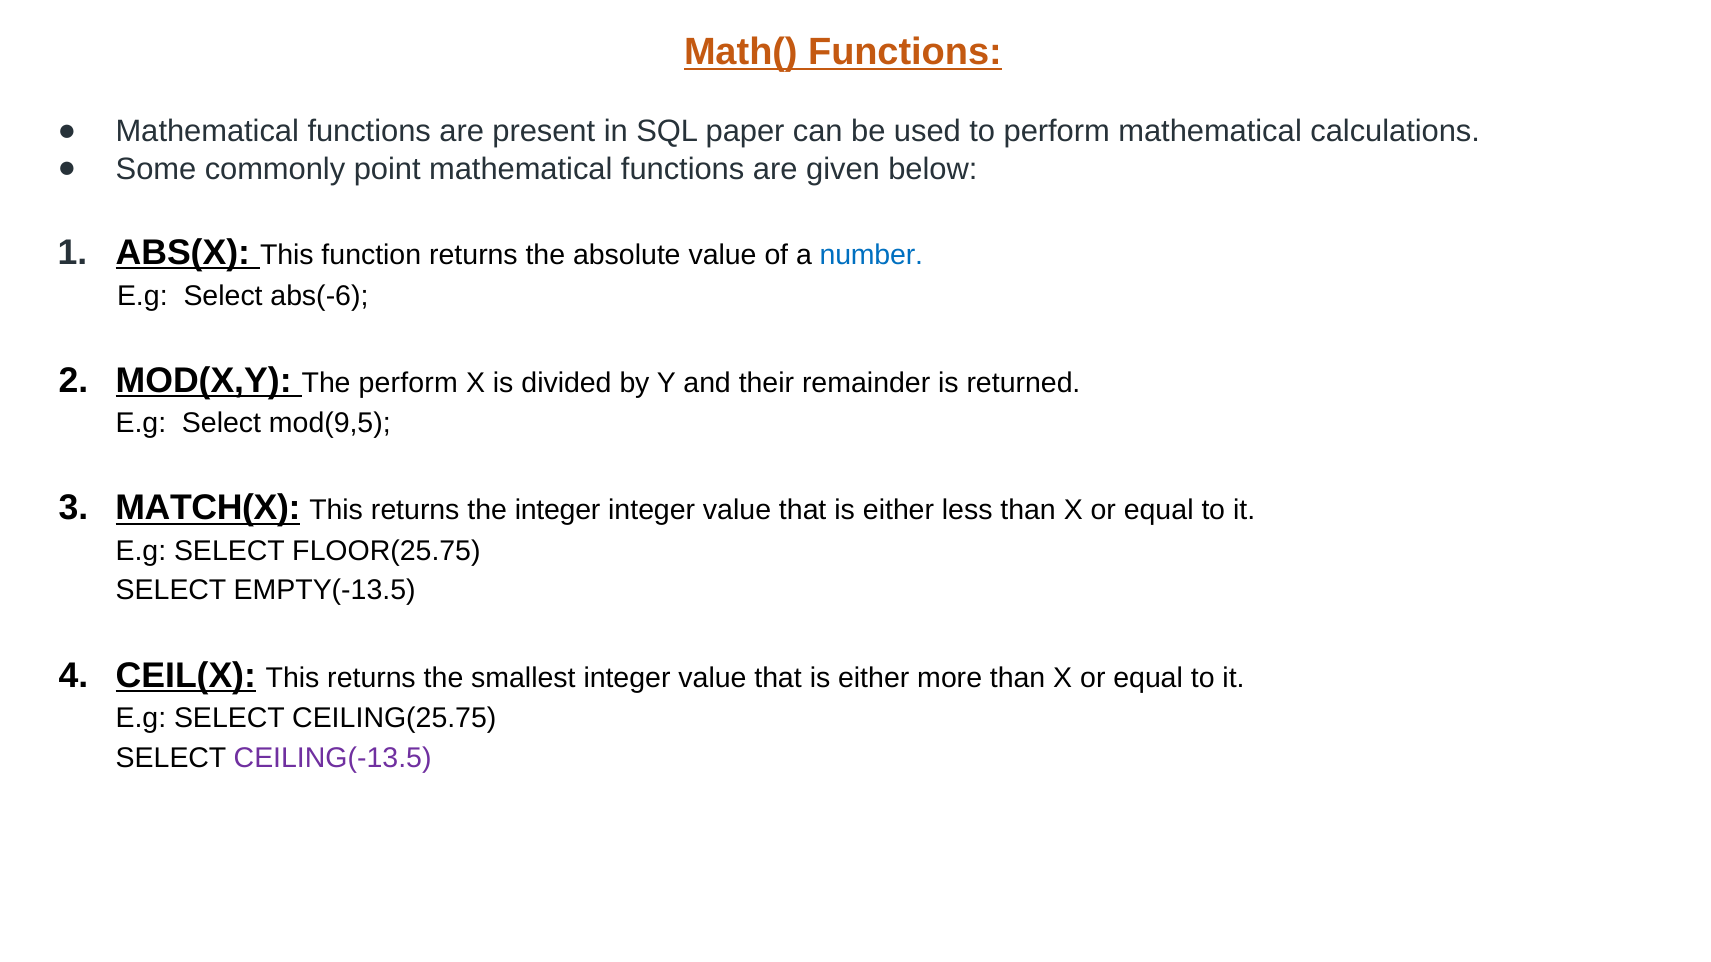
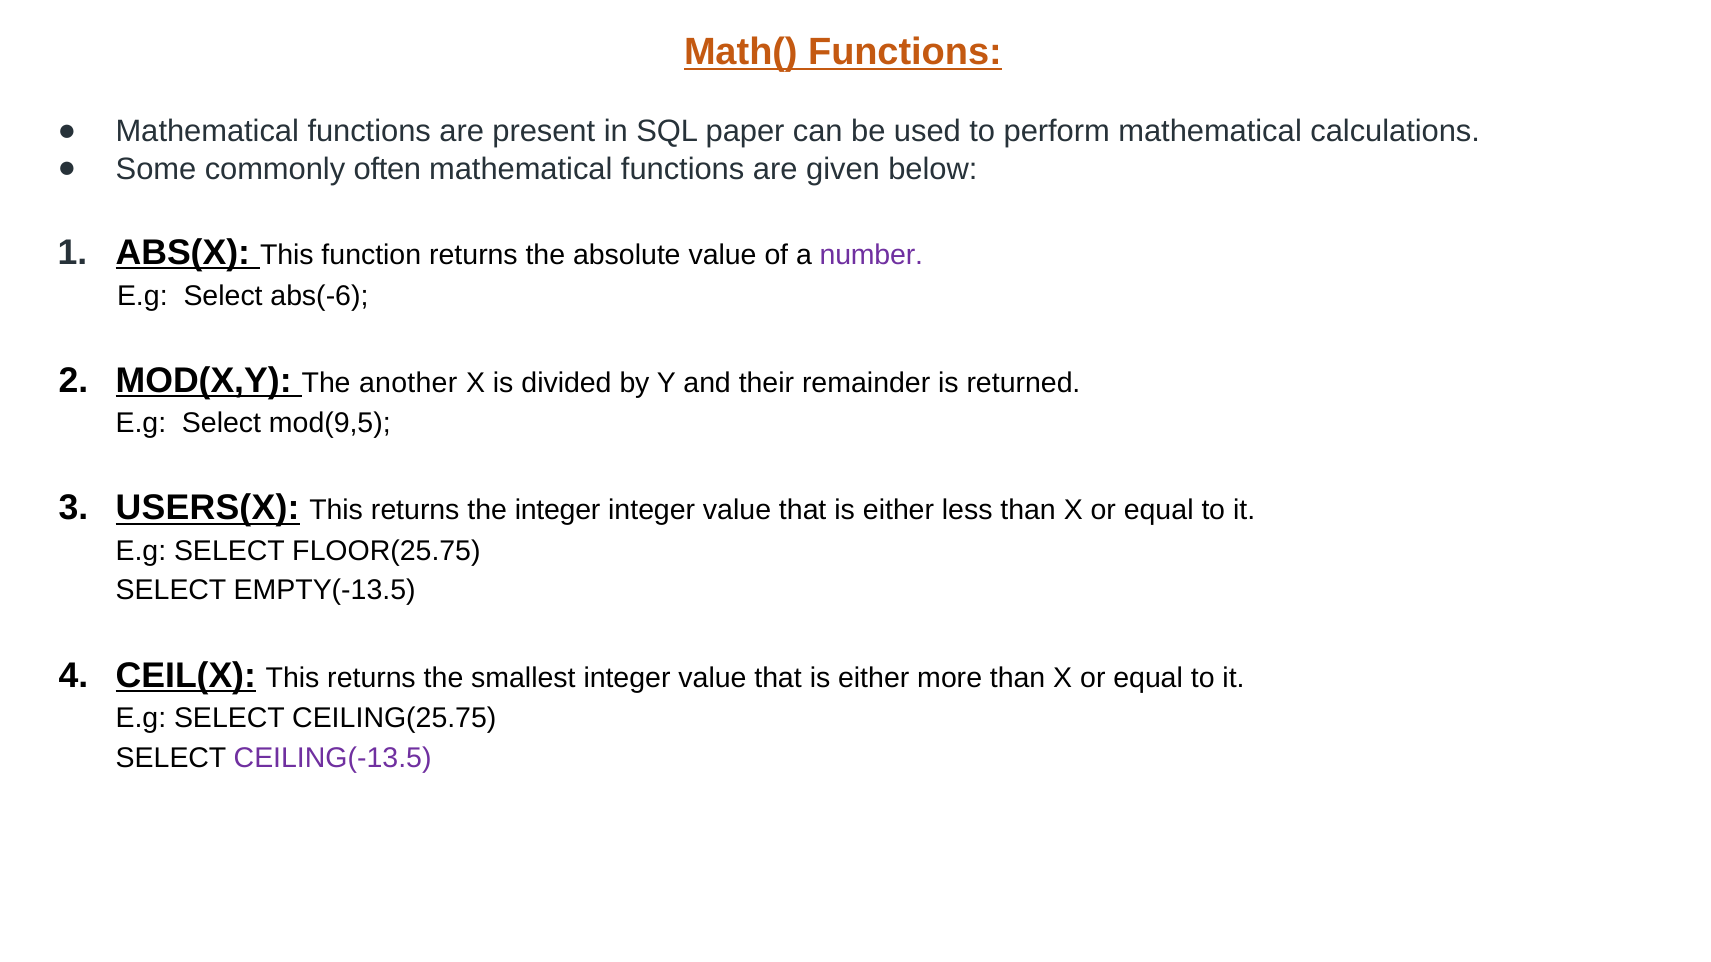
point: point -> often (387, 169)
number colour: blue -> purple (871, 255)
The perform: perform -> another (408, 383)
MATCH(X: MATCH(X -> USERS(X (208, 508)
